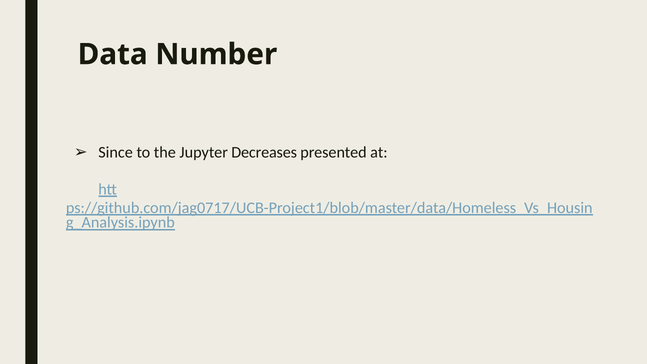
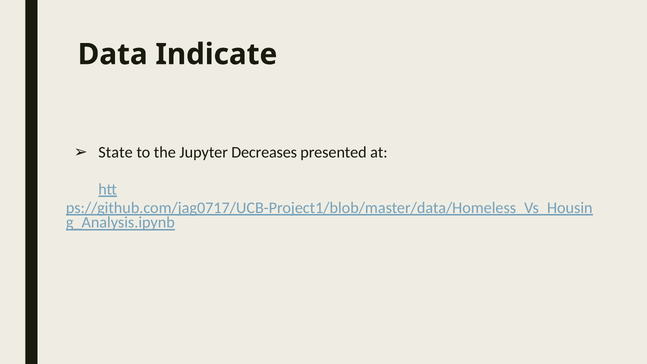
Number: Number -> Indicate (216, 54)
Since: Since -> State (115, 152)
